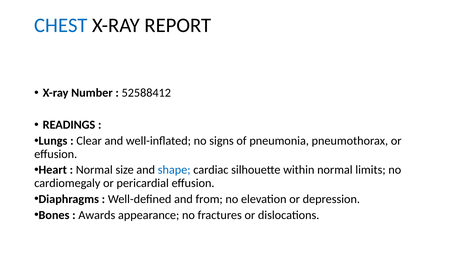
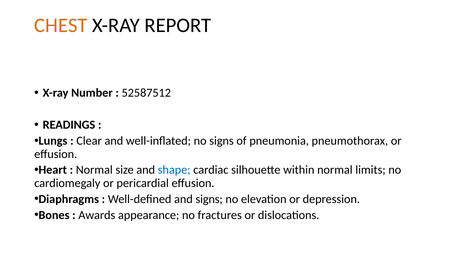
CHEST colour: blue -> orange (61, 25)
52588412: 52588412 -> 52587512 (146, 93)
and from: from -> signs (209, 199)
